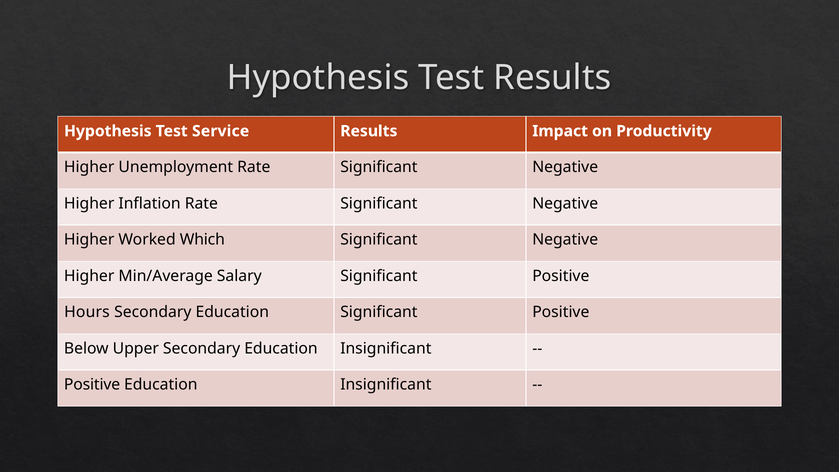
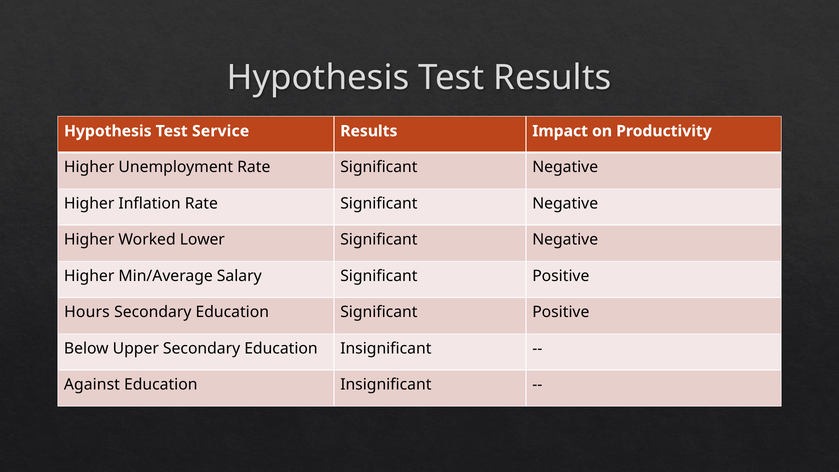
Which: Which -> Lower (202, 240)
Positive: Positive -> Against (92, 385)
